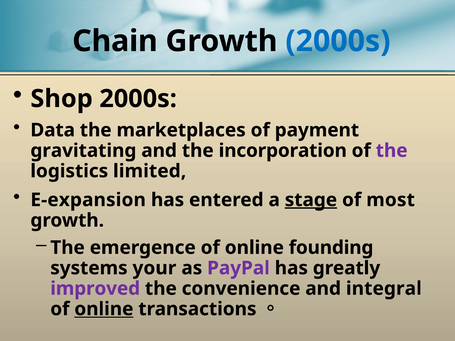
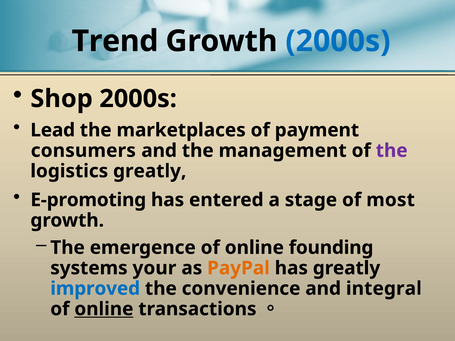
Chain: Chain -> Trend (115, 41)
Data: Data -> Lead (53, 130)
gravitating: gravitating -> consumers (83, 151)
incorporation: incorporation -> management (283, 151)
logistics limited: limited -> greatly (150, 171)
E-expansion: E-expansion -> E-promoting (88, 200)
stage underline: present -> none (311, 200)
PayPal colour: purple -> orange (238, 268)
improved colour: purple -> blue (95, 289)
